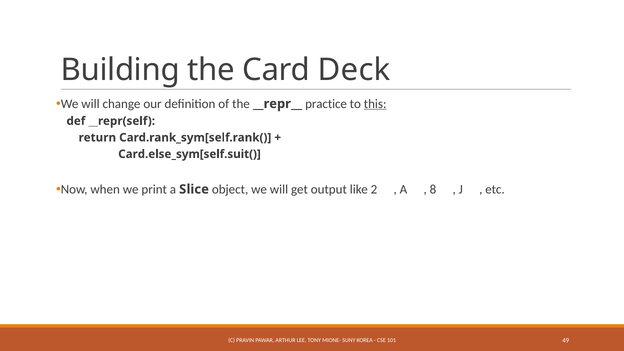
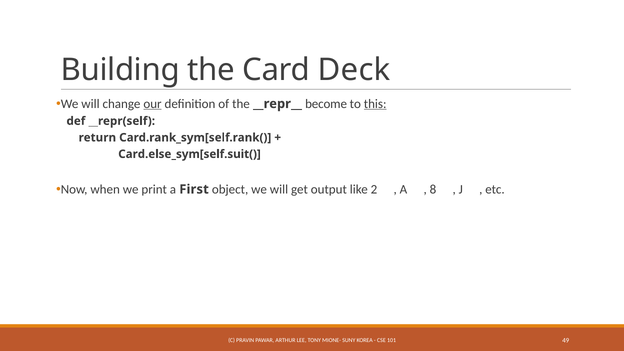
our underline: none -> present (153, 104)
practice: practice -> become (326, 104)
Slice: Slice -> First (194, 189)
